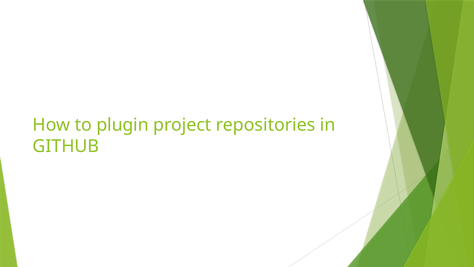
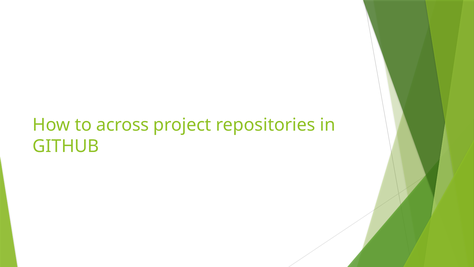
plugin: plugin -> across (123, 125)
